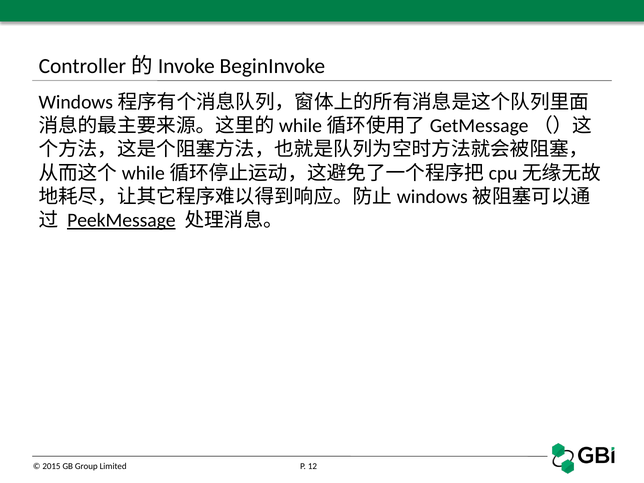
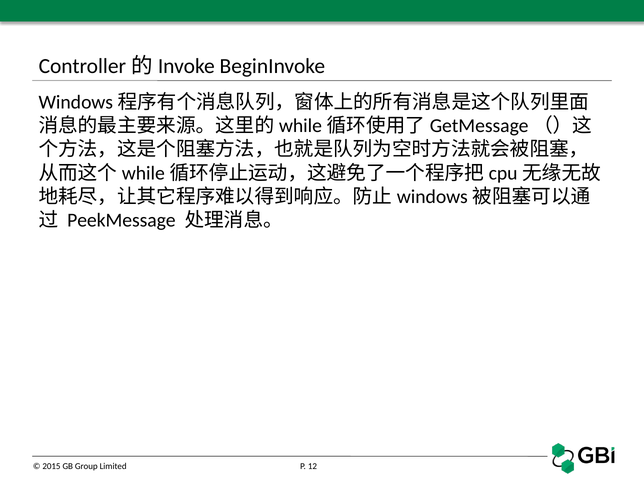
PeekMessage underline: present -> none (121, 220)
